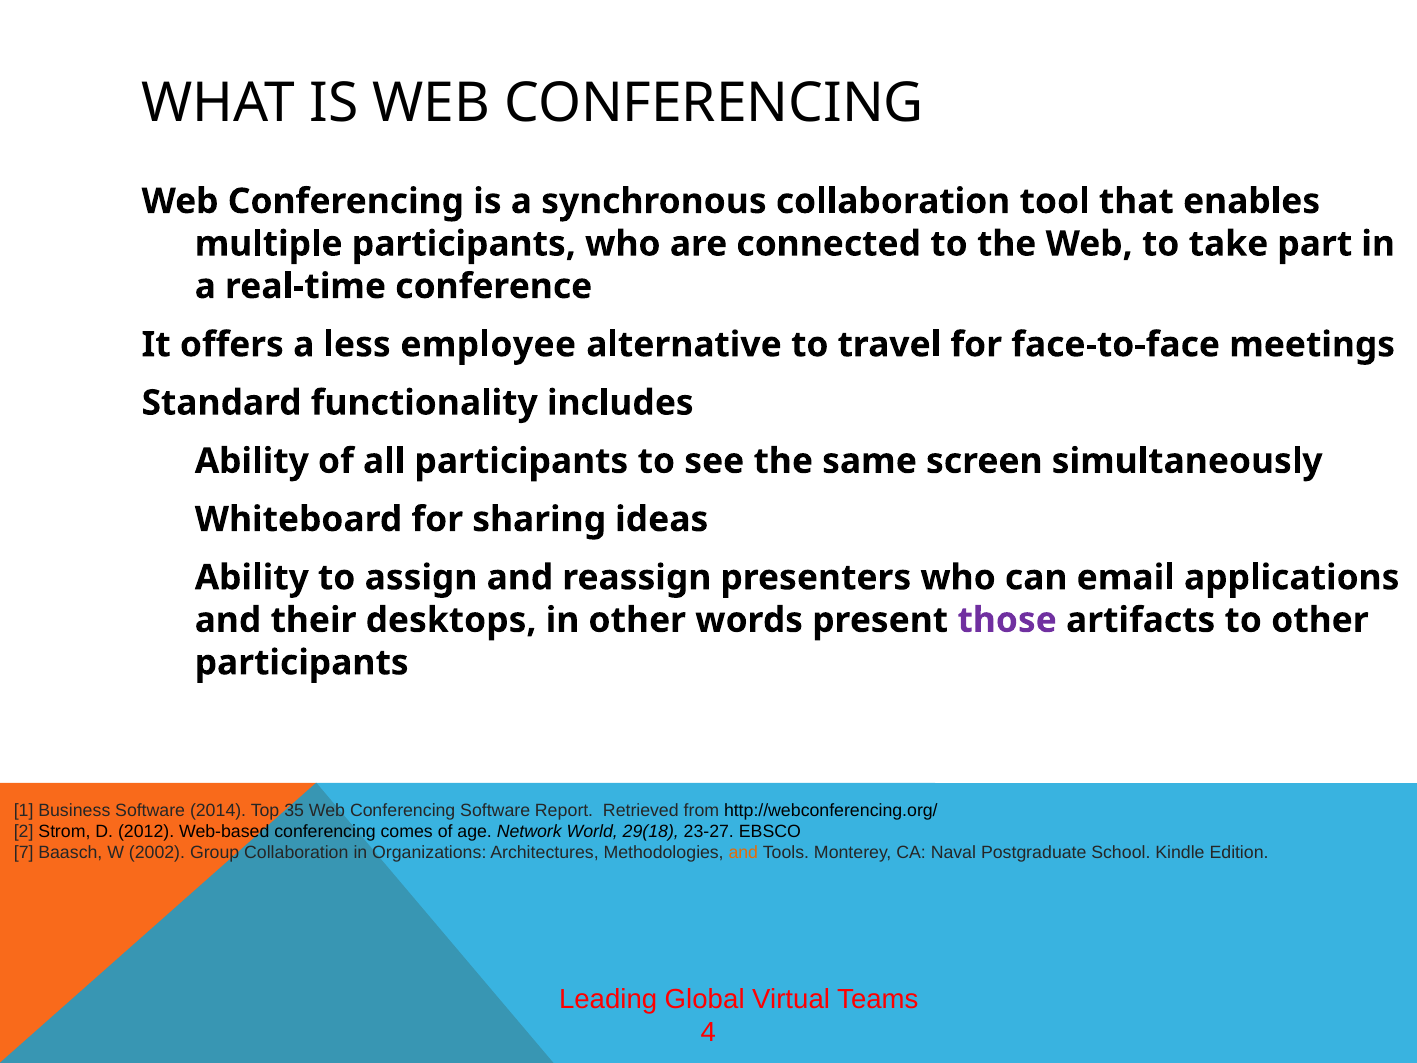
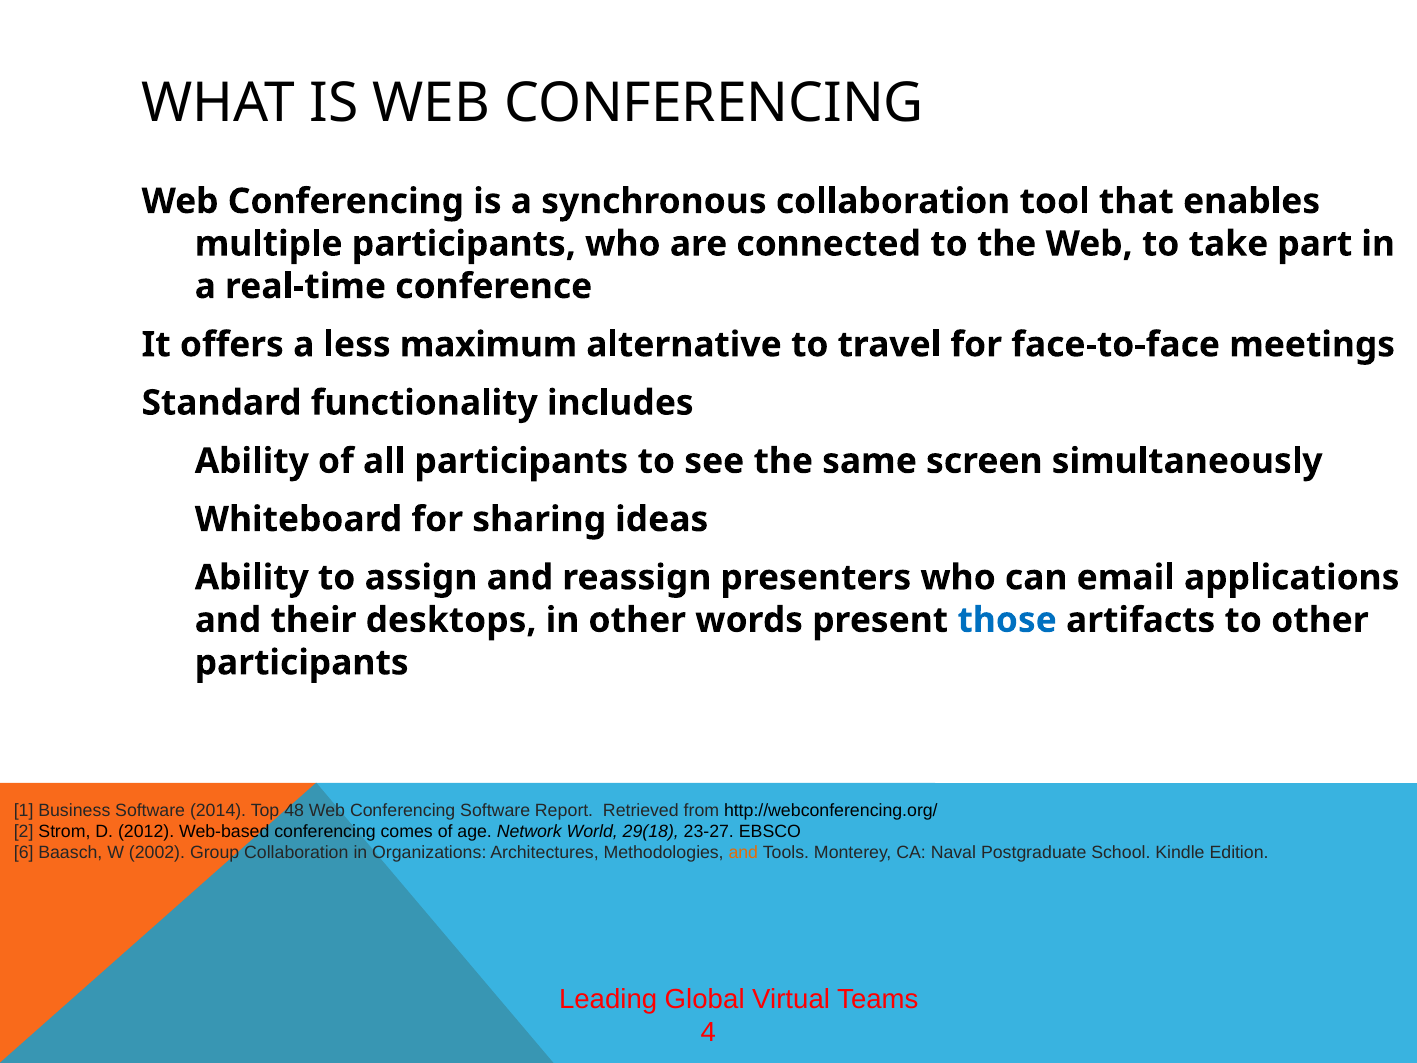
employee: employee -> maximum (489, 345)
those colour: purple -> blue (1007, 620)
35: 35 -> 48 (294, 810)
7: 7 -> 6 (24, 853)
